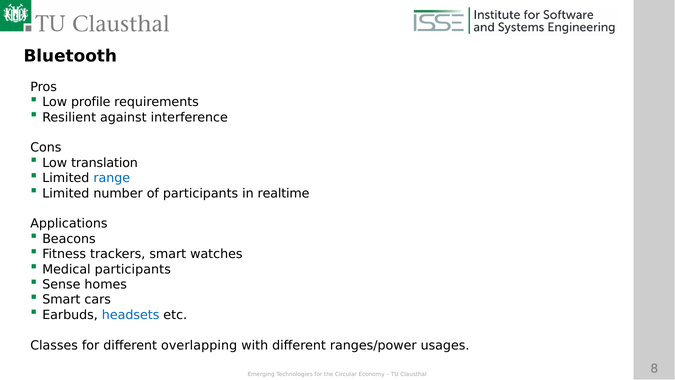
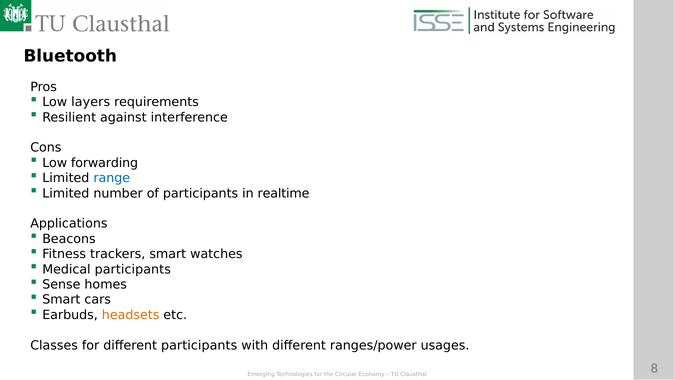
profile: profile -> layers (91, 102)
translation: translation -> forwarding (105, 163)
headsets colour: blue -> orange (131, 315)
different overlapping: overlapping -> participants (199, 345)
